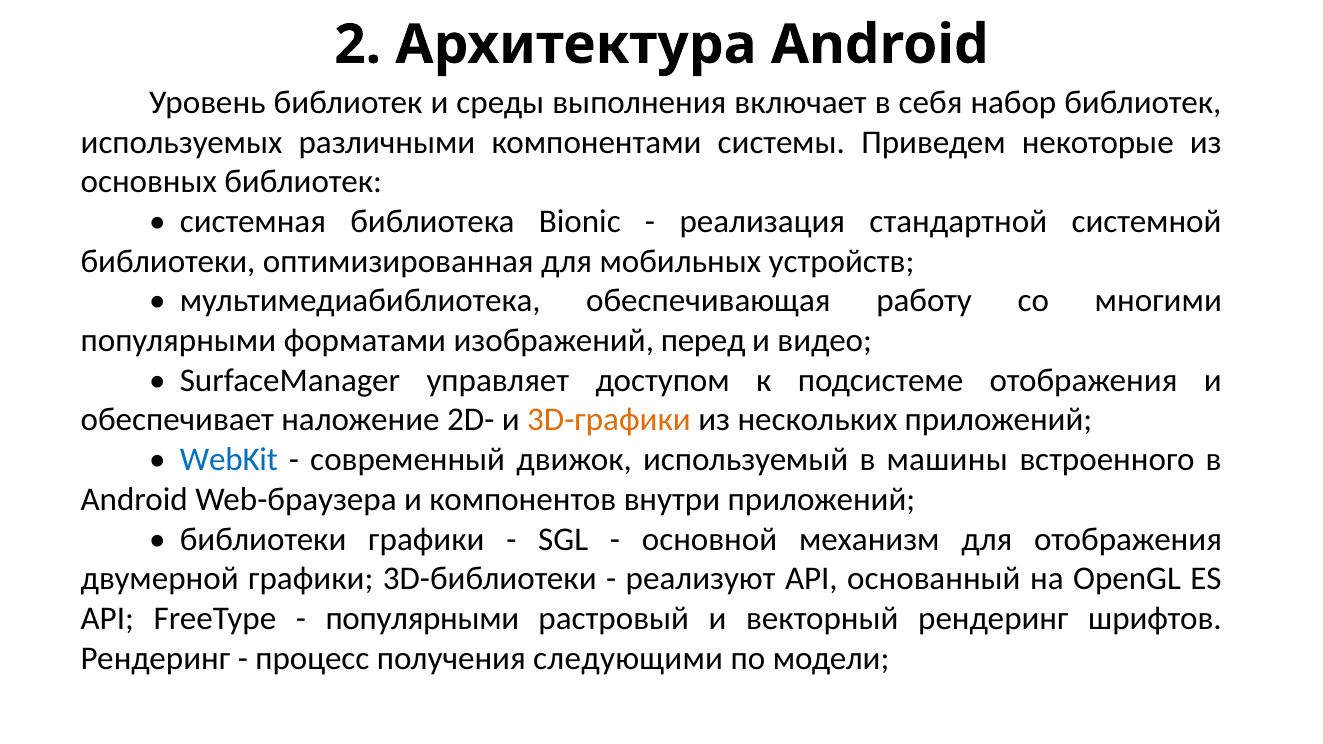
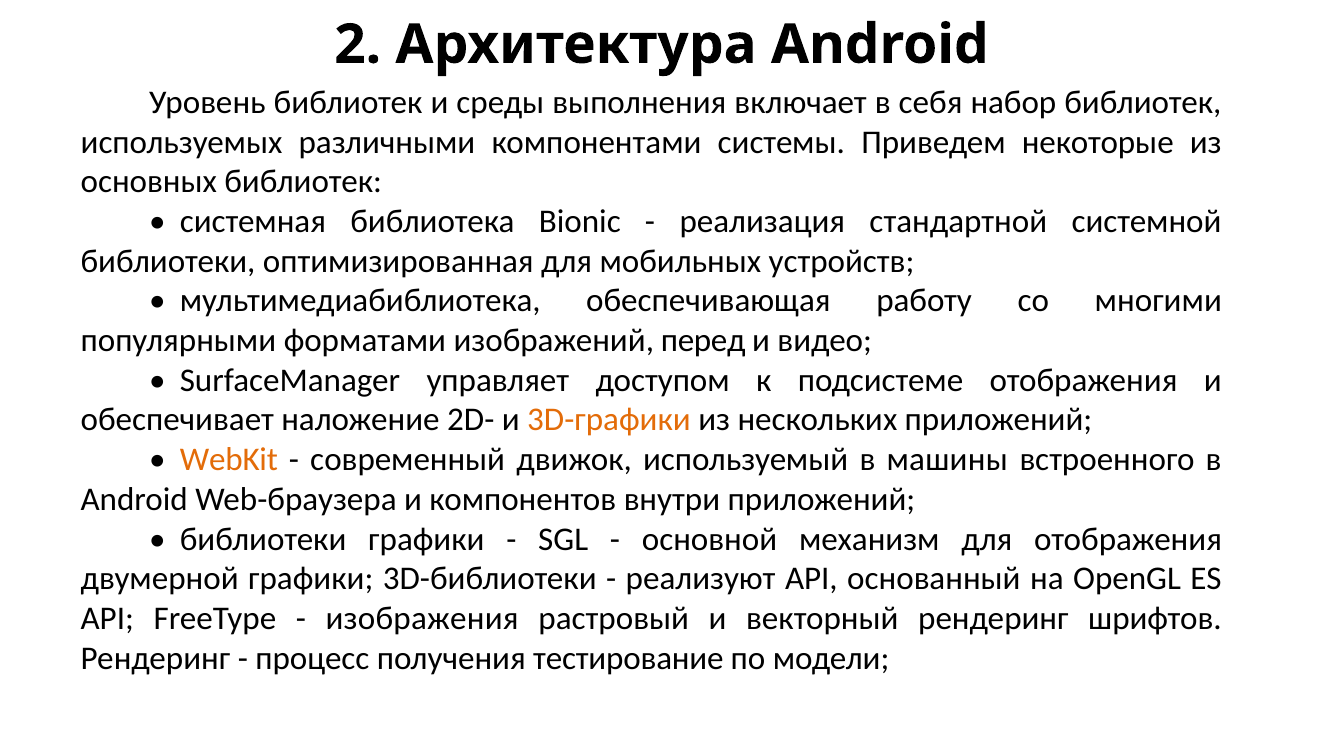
WebKit colour: blue -> orange (229, 460)
популярными: популярными -> изображения (422, 619)
следующими: следующими -> тестирование (628, 658)
